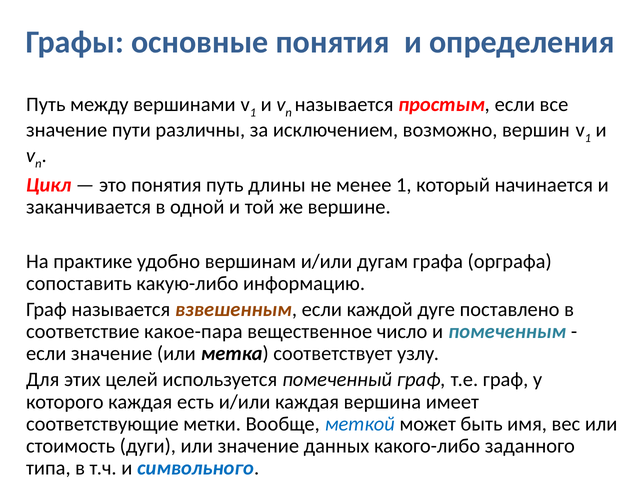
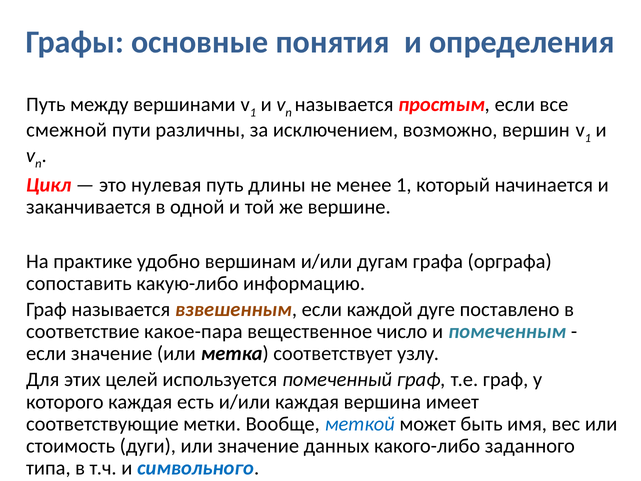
значение: значение -> смежной (67, 130)
это понятия: понятия -> нулевая (166, 185)
